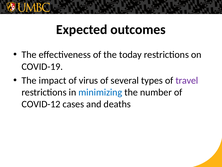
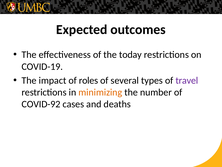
virus: virus -> roles (89, 80)
minimizing colour: blue -> orange (100, 92)
COVID-12: COVID-12 -> COVID-92 (41, 104)
